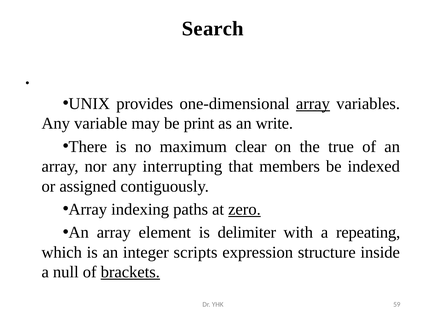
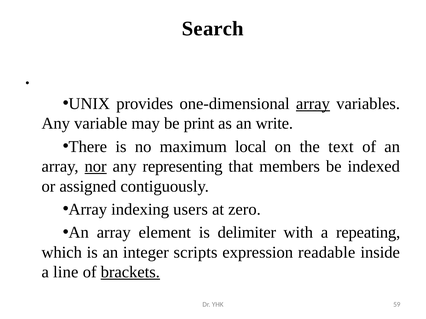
clear: clear -> local (251, 147)
true: true -> text (341, 147)
nor underline: none -> present (96, 167)
interrupting: interrupting -> representing (183, 167)
paths: paths -> users (191, 210)
zero underline: present -> none (244, 210)
structure: structure -> readable (327, 253)
null: null -> line (66, 273)
